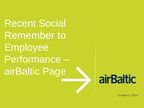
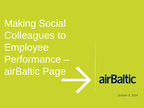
Recent: Recent -> Making (20, 23)
Remember: Remember -> Colleagues (30, 35)
